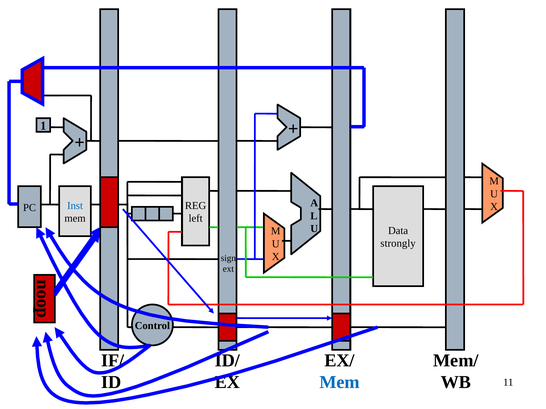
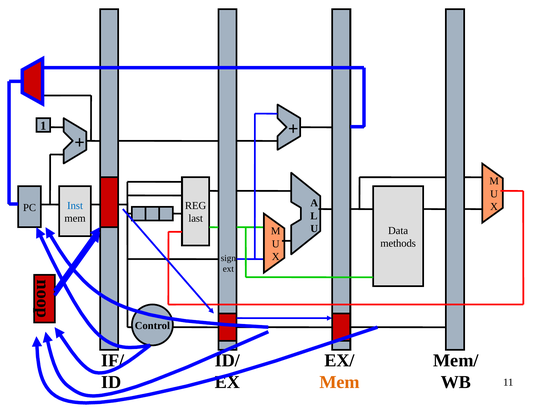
left: left -> last (196, 219)
strongly: strongly -> methods (398, 244)
Mem colour: blue -> orange (340, 383)
